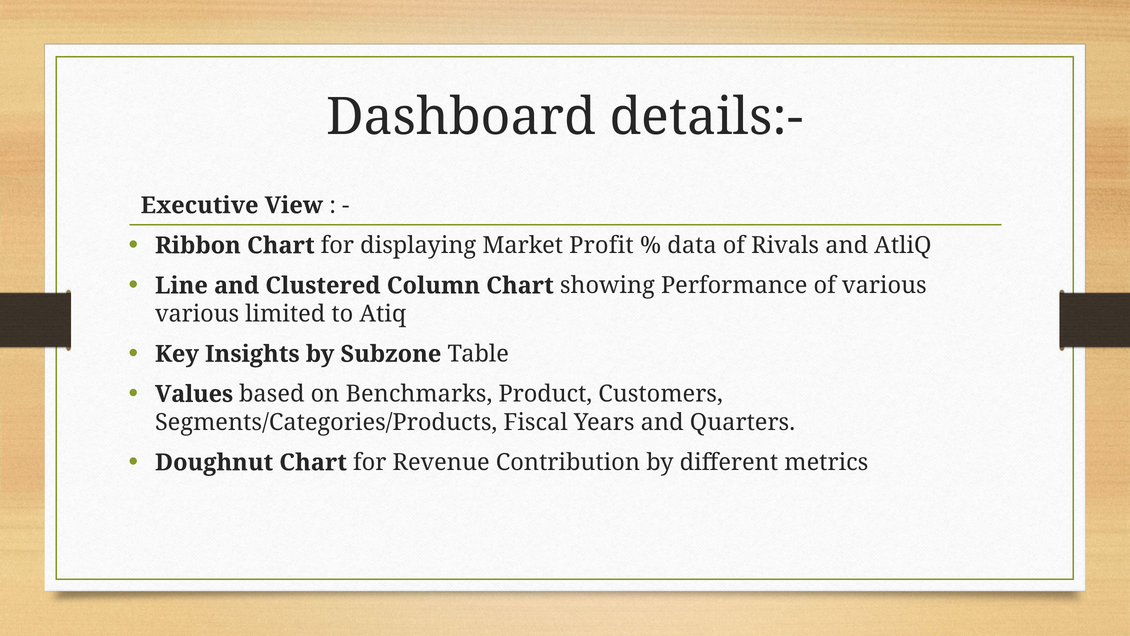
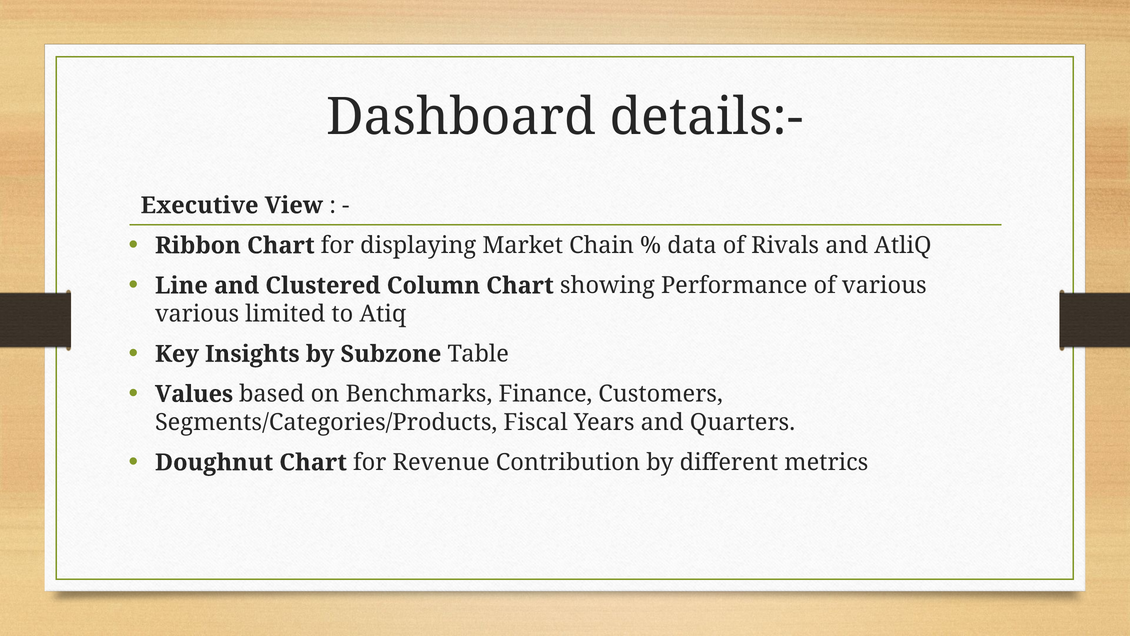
Profit: Profit -> Chain (602, 245)
Product: Product -> Finance (545, 394)
